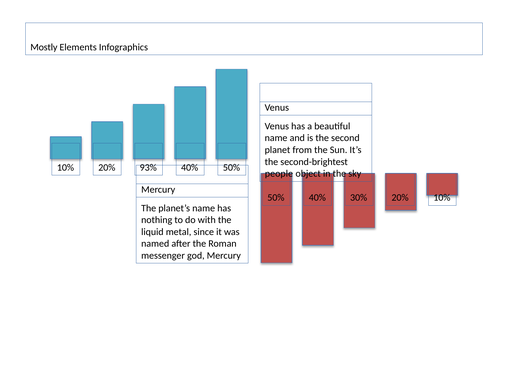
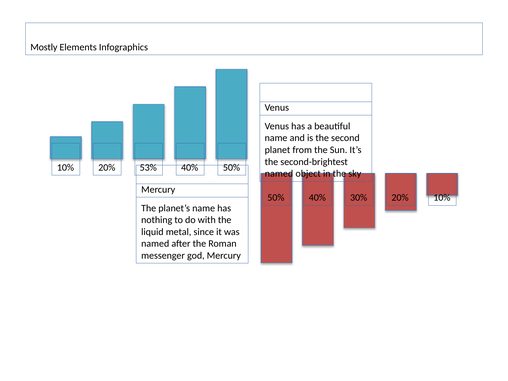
93%: 93% -> 53% (148, 167)
people: people -> named (279, 174)
